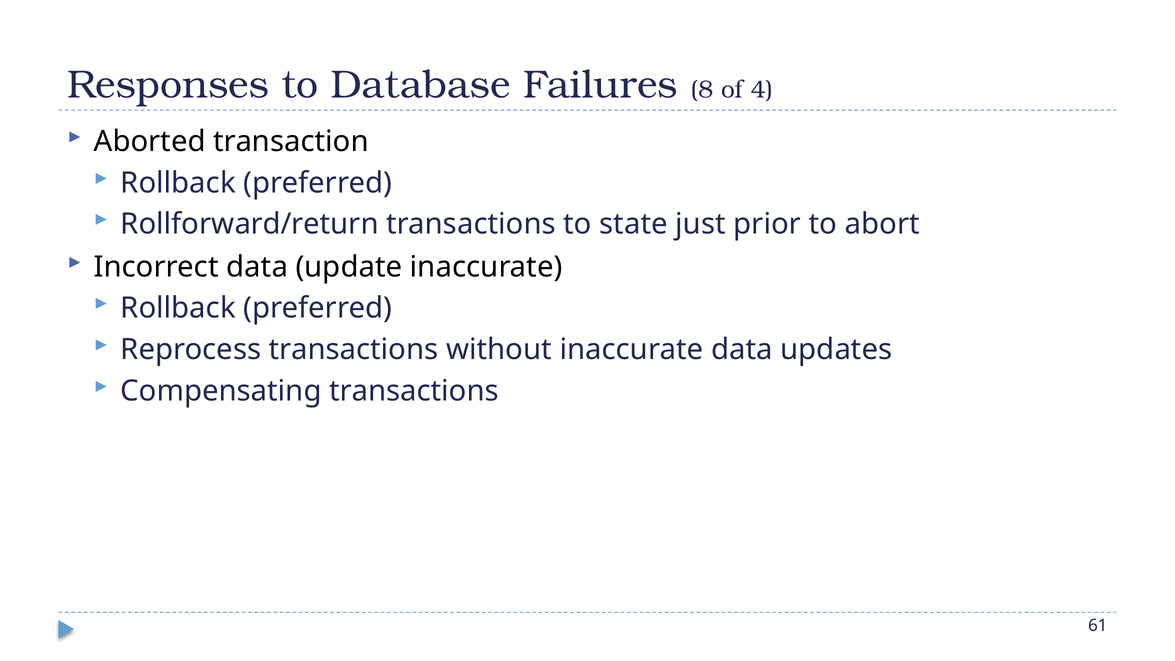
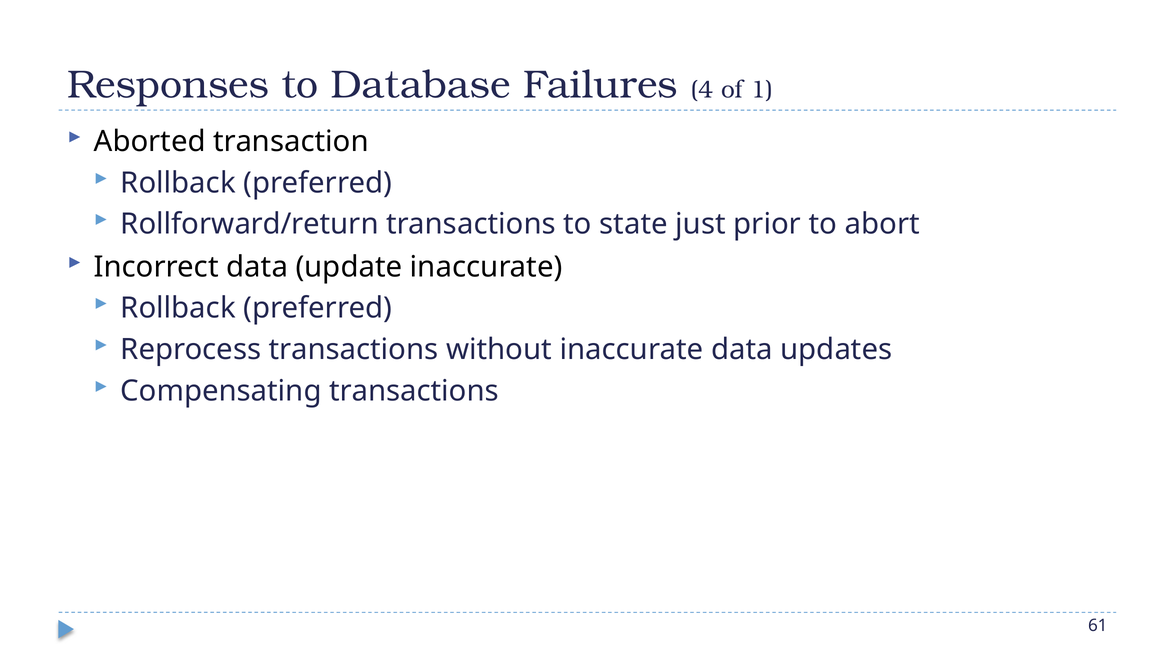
8: 8 -> 4 (702, 90)
4: 4 -> 1 (762, 90)
